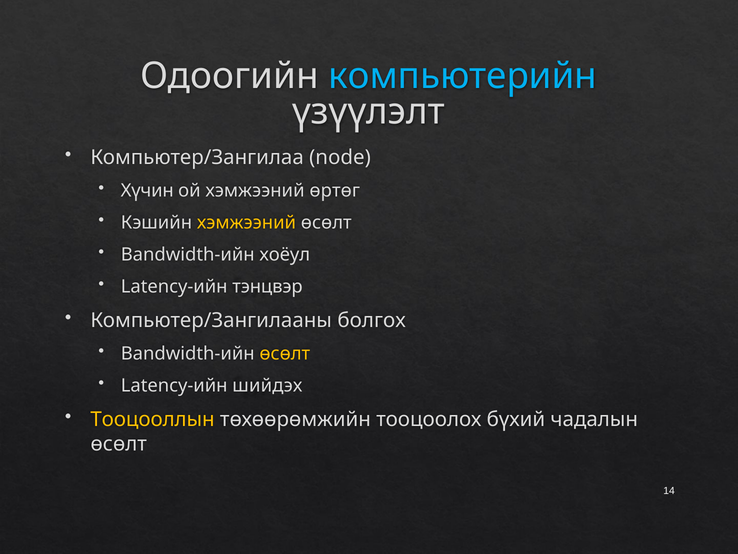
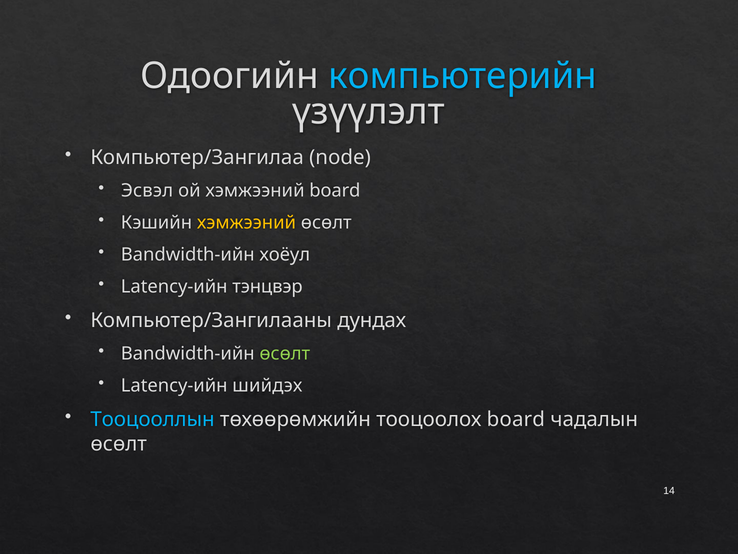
Хүчин: Хүчин -> Эсвэл (147, 190)
хэмжээний өртөг: өртөг -> board (335, 190)
болгох: болгох -> дундах (372, 320)
өсөлт colour: yellow -> light green (285, 353)
Тооцооллын colour: yellow -> light blue (153, 419)
тооцоолох бүхий: бүхий -> board (516, 419)
